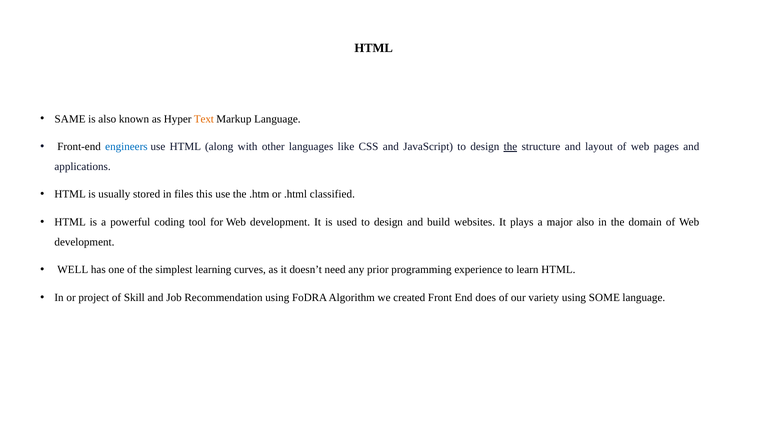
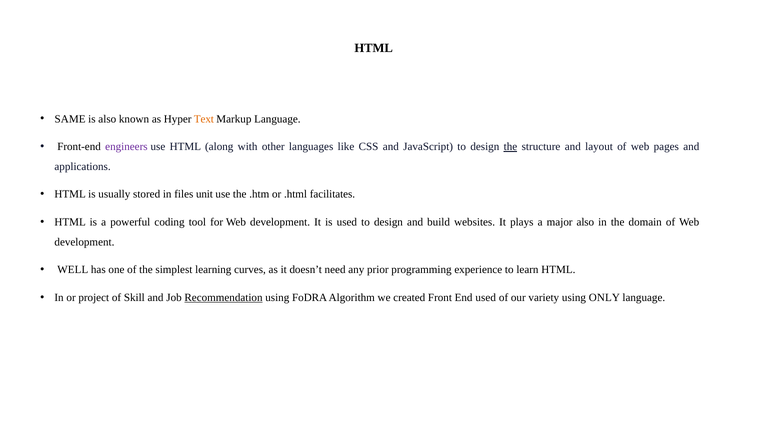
engineers colour: blue -> purple (126, 147)
this: this -> unit (204, 195)
classified: classified -> facilitates (332, 195)
Recommendation underline: none -> present (224, 298)
End does: does -> used (486, 298)
SOME: SOME -> ONLY (604, 298)
